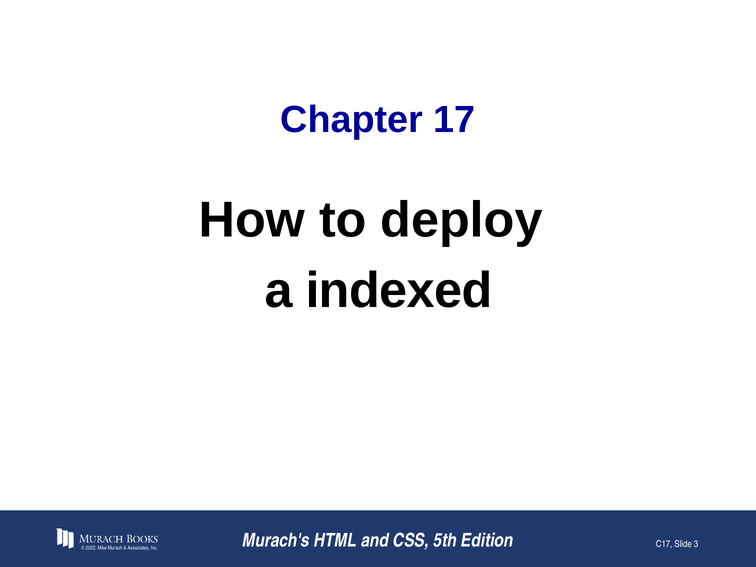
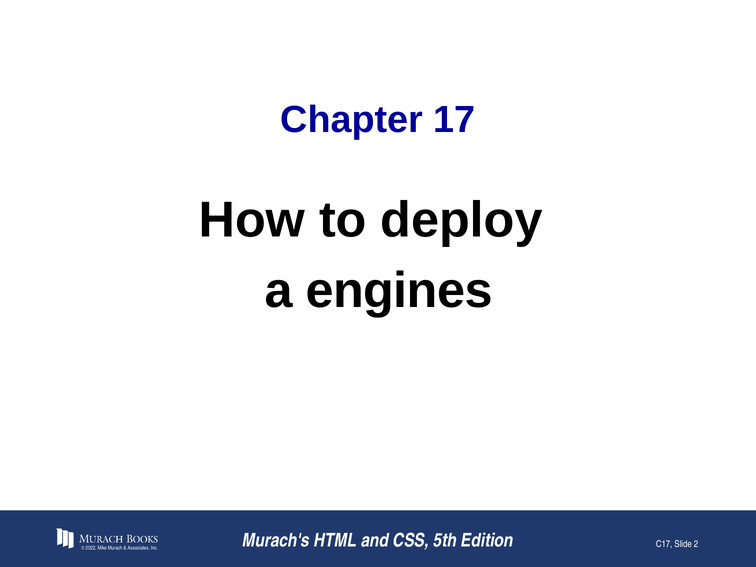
indexed: indexed -> engines (399, 291)
3: 3 -> 2 (696, 544)
